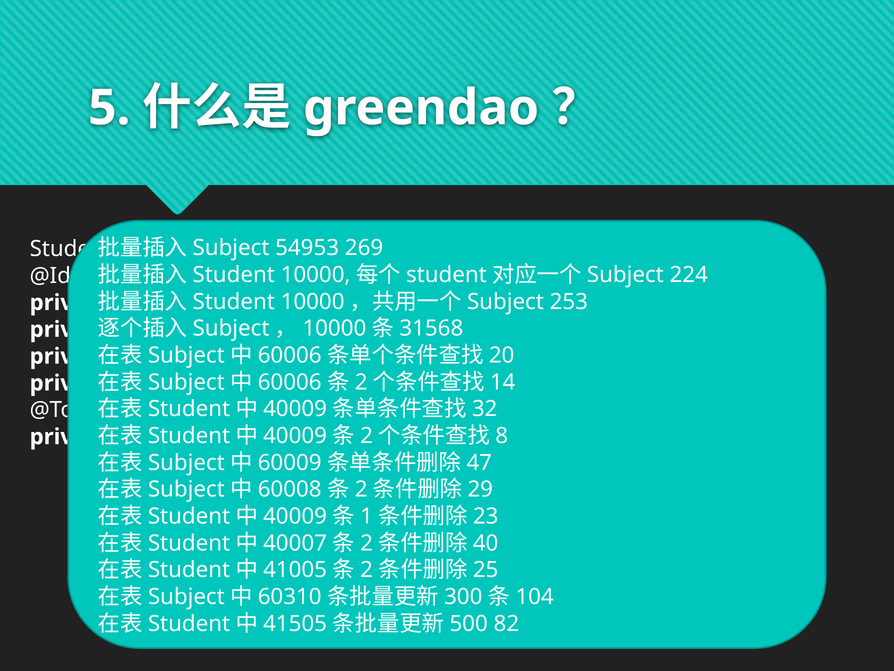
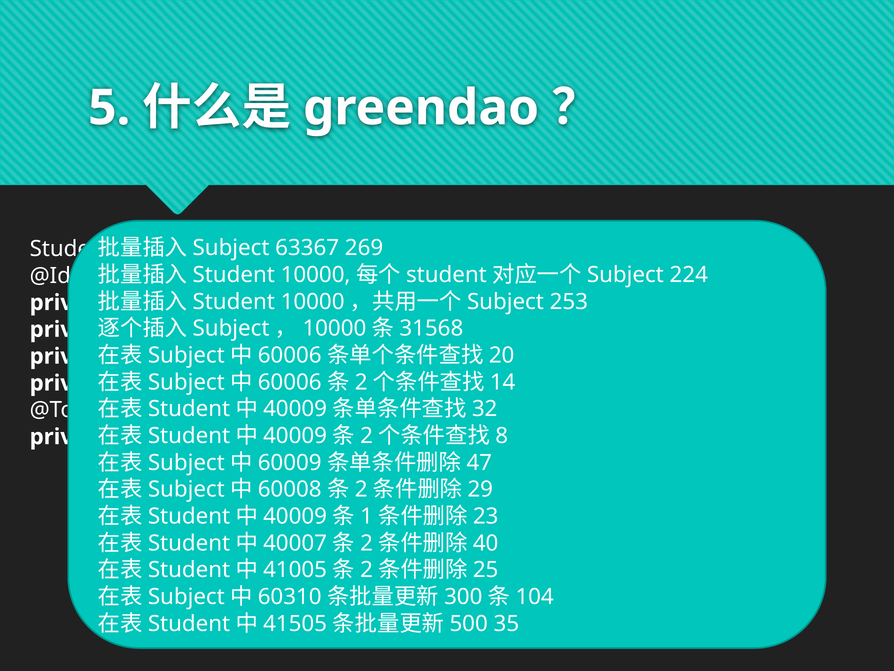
54953: 54953 -> 63367 (307, 248)
82: 82 -> 35 (506, 623)
